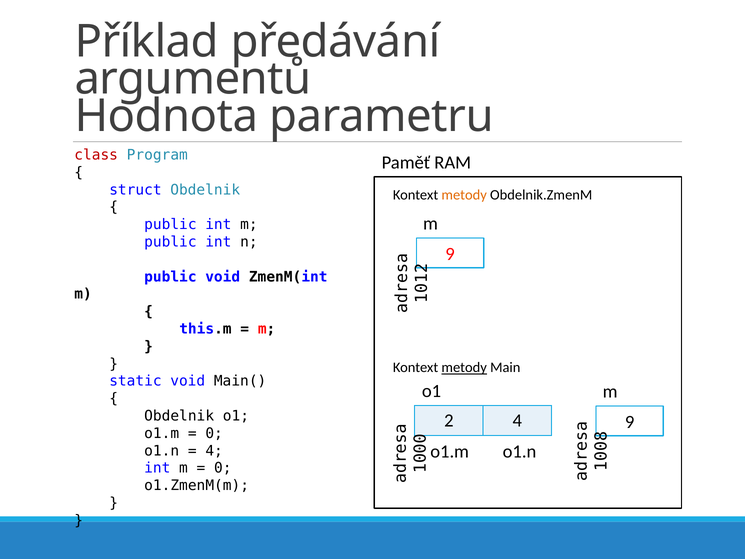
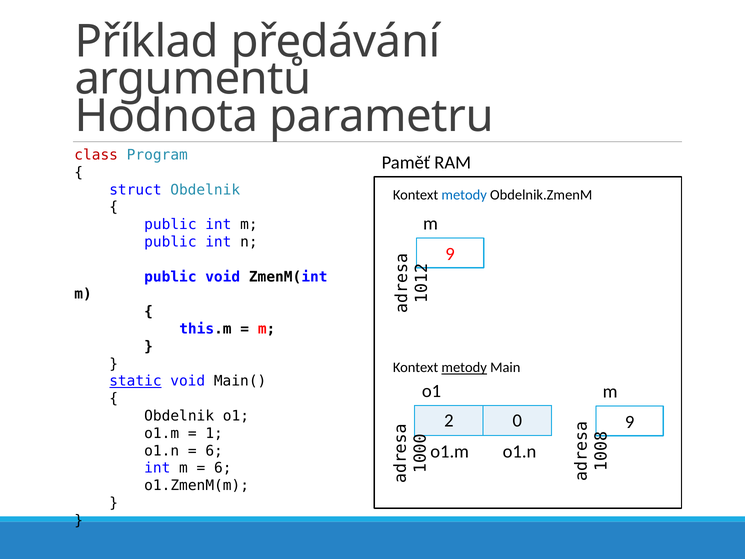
metody colour: orange -> blue (464, 195)
static underline: none -> present (135, 381)
2 4: 4 -> 0 (517, 421)
0: 0 -> 1 (214, 433)
4: 4 -> 6 (214, 451)
0: 0 -> 6 (223, 468)
